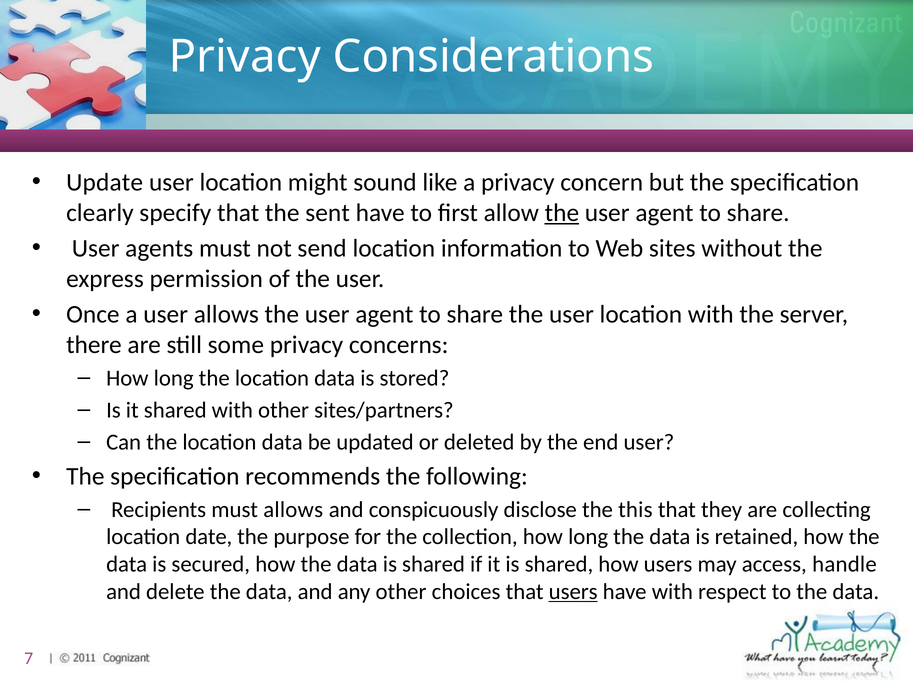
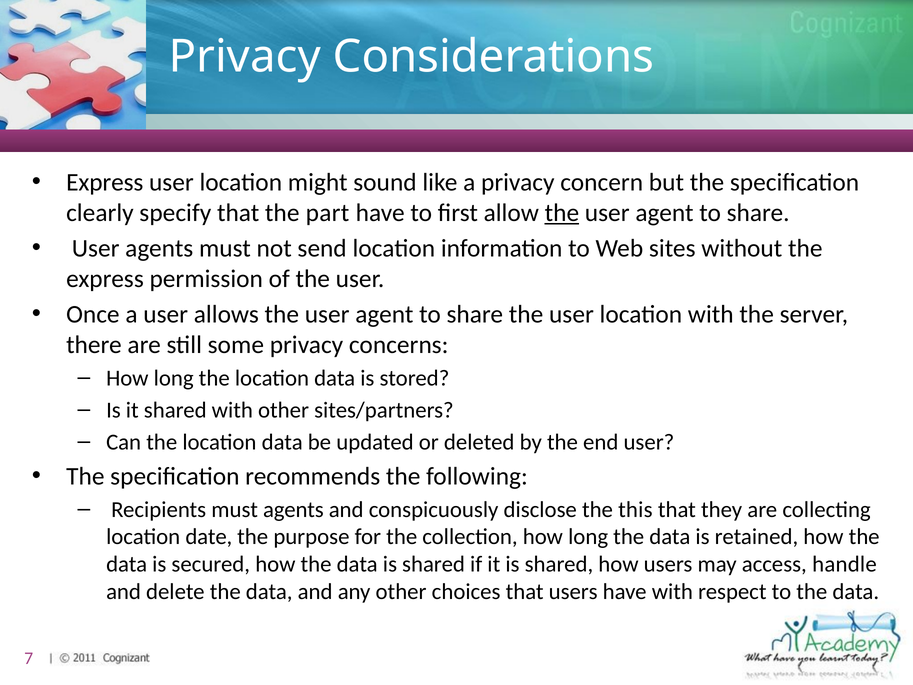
Update: Update -> Express (105, 182)
sent: sent -> part (327, 213)
must allows: allows -> agents (293, 509)
users underline: present -> none (573, 591)
